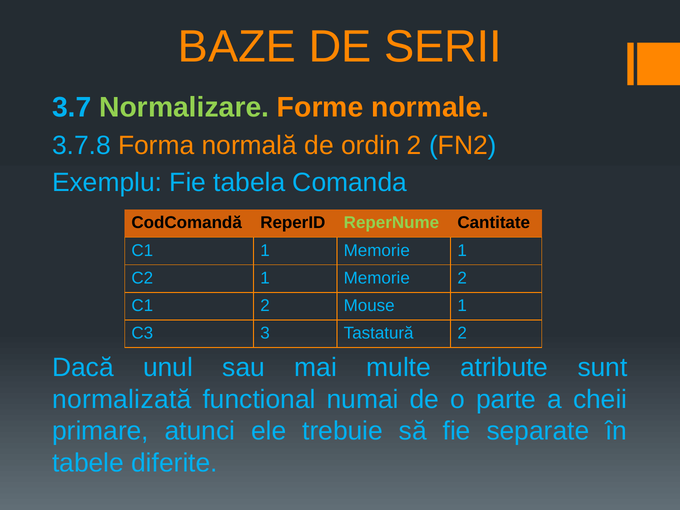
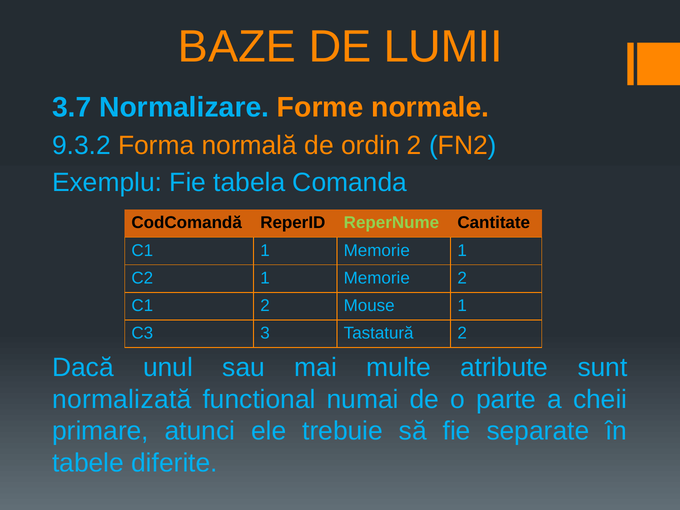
SERII: SERII -> LUMII (443, 47)
Normalizare colour: light green -> light blue (184, 107)
3.7.8: 3.7.8 -> 9.3.2 (81, 145)
